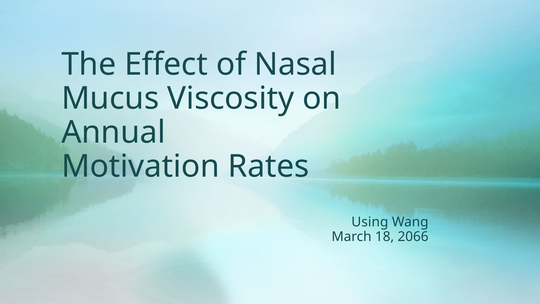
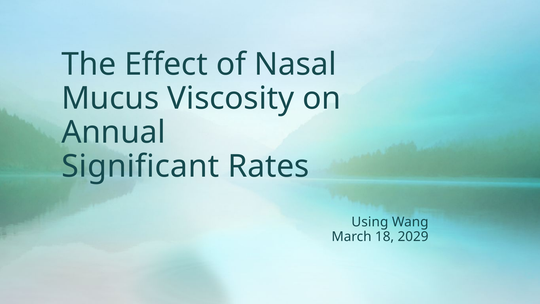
Motivation: Motivation -> Significant (140, 166)
2066: 2066 -> 2029 (413, 236)
